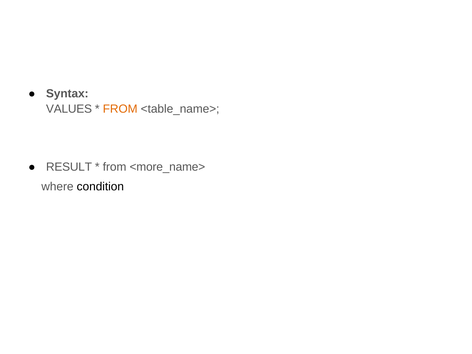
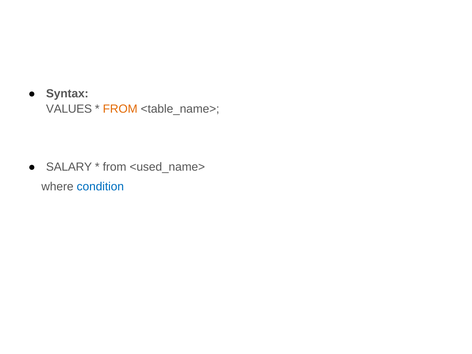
RESULT: RESULT -> SALARY (69, 167)
<more_name>: <more_name> -> <used_name> (167, 167)
condition colour: black -> blue (100, 186)
